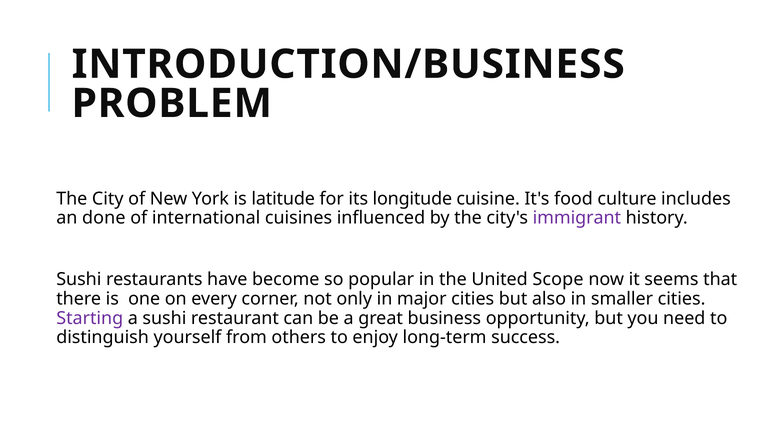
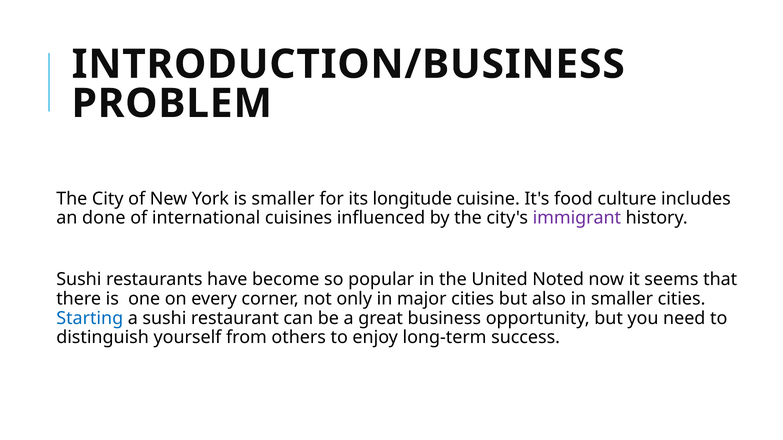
is latitude: latitude -> smaller (283, 199)
Scope: Scope -> Noted (558, 280)
Starting colour: purple -> blue (90, 318)
